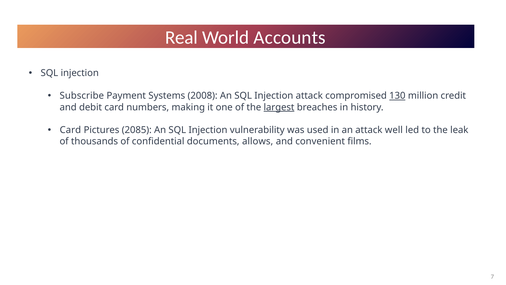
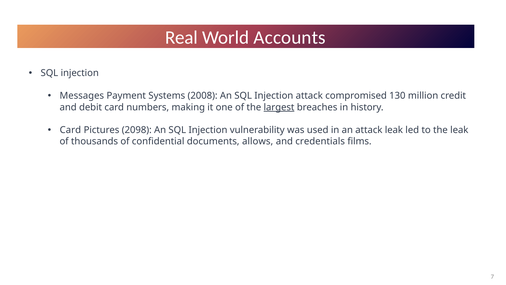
Subscribe: Subscribe -> Messages (82, 96)
130 underline: present -> none (397, 96)
2085: 2085 -> 2098 (137, 130)
attack well: well -> leak (394, 130)
convenient: convenient -> credentials (320, 141)
